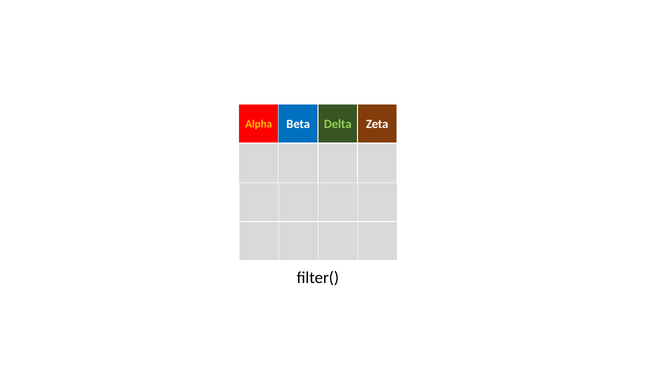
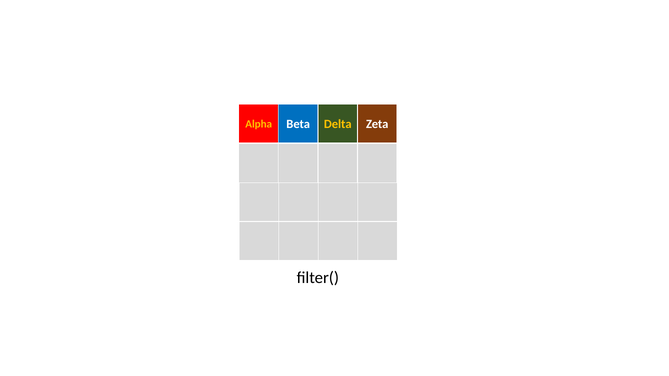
Delta colour: light green -> yellow (338, 124)
